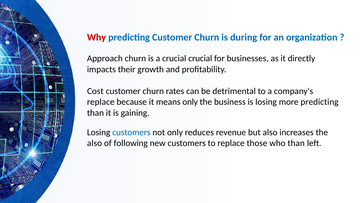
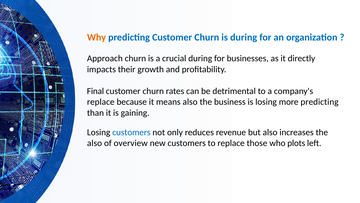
Why colour: red -> orange (97, 37)
crucial crucial: crucial -> during (200, 59)
Cost: Cost -> Final (95, 91)
means only: only -> also (190, 102)
following: following -> overview (131, 143)
who than: than -> plots (296, 143)
